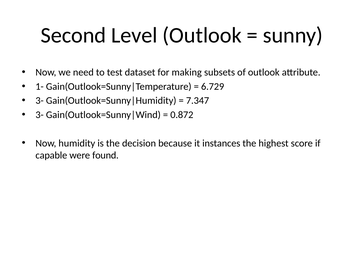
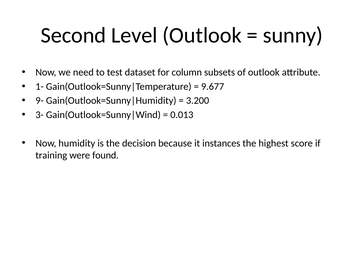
making: making -> column (187, 72)
6.729: 6.729 -> 9.677 (213, 86)
3-: 3- -> 9- (40, 101)
7.347: 7.347 -> 3.200 (198, 101)
0.872: 0.872 -> 0.013 (182, 115)
capable: capable -> training (51, 155)
